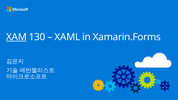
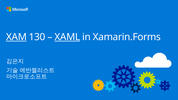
XAML underline: none -> present (67, 37)
